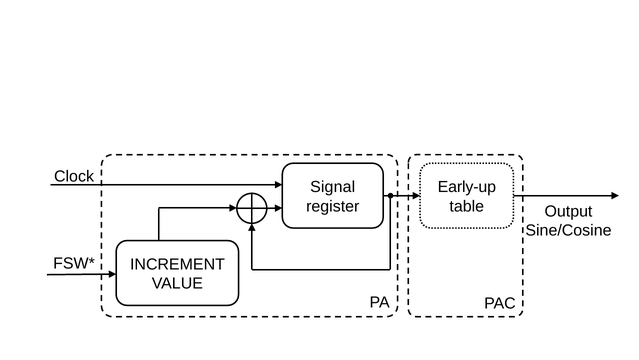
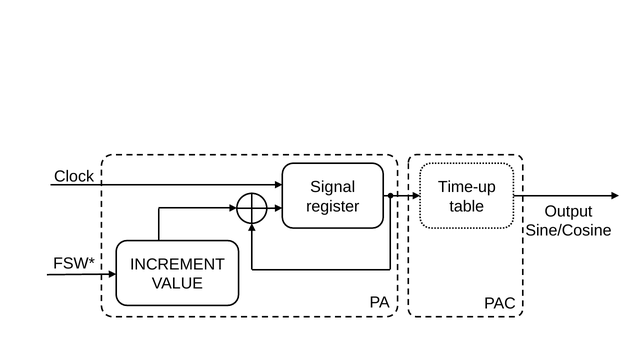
Early-up: Early-up -> Time-up (467, 187)
